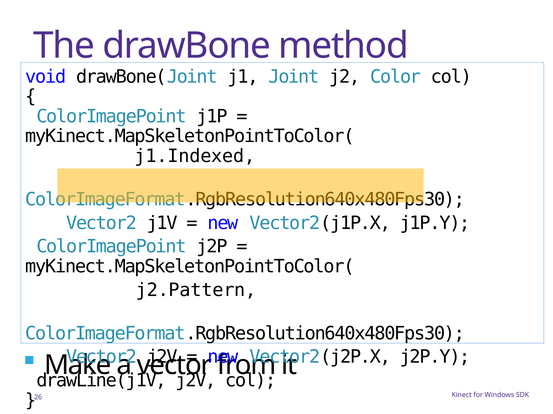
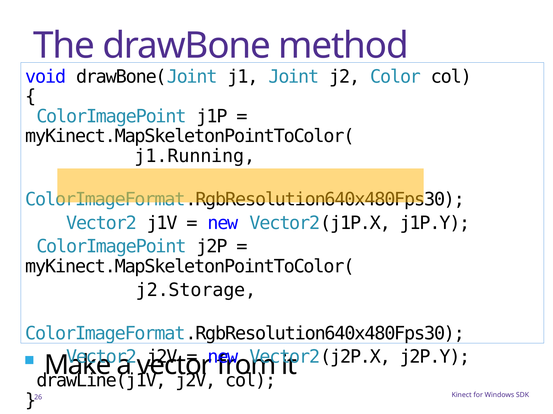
j1.Indexed: j1.Indexed -> j1.Running (195, 156)
j2.Pattern: j2.Pattern -> j2.Storage (196, 290)
